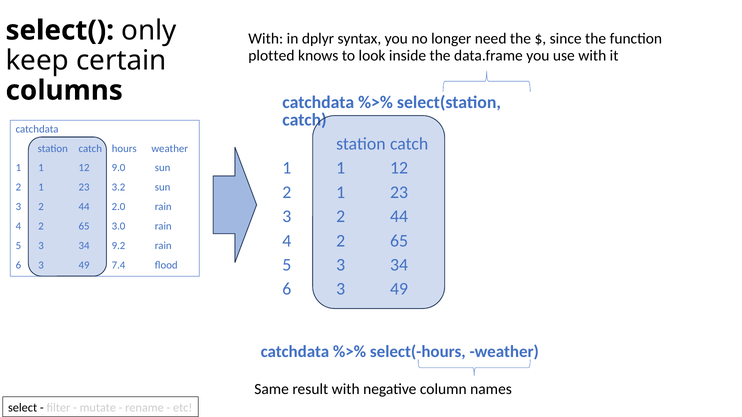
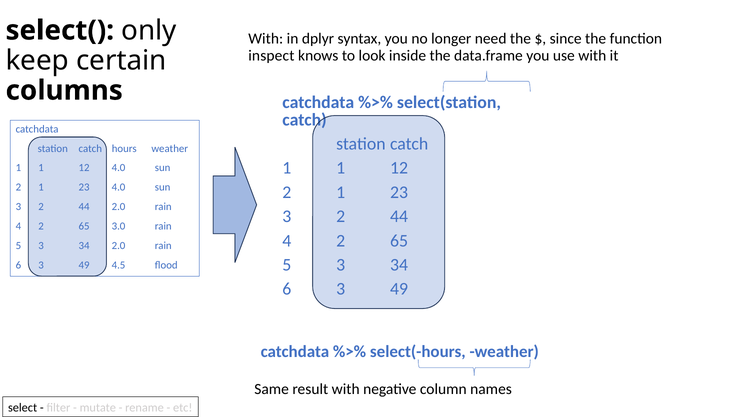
plotted: plotted -> inspect (271, 56)
9.0: 9.0 -> 4.0 (119, 168)
3.2: 3.2 -> 4.0 (119, 188)
9.2: 9.2 -> 2.0 (119, 246)
7.4: 7.4 -> 4.5 (119, 265)
